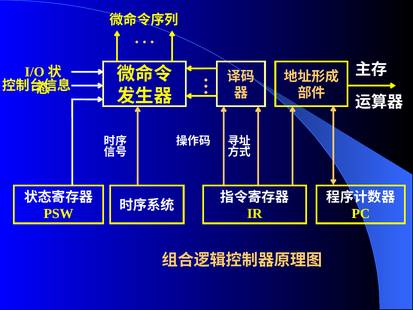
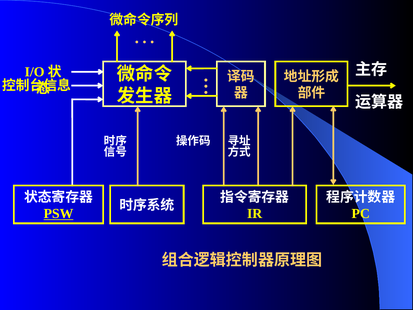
PSW underline: none -> present (58, 213)
